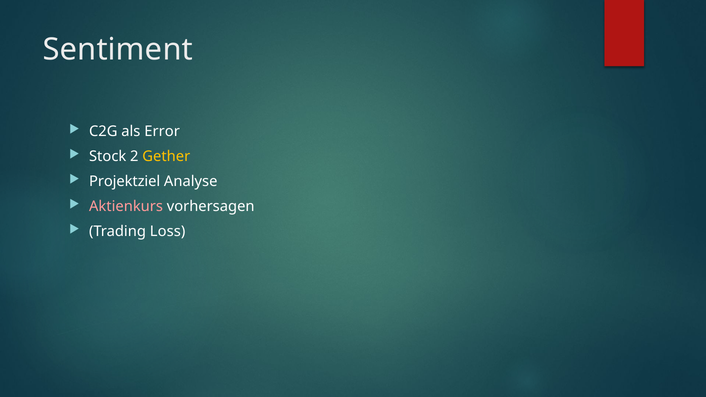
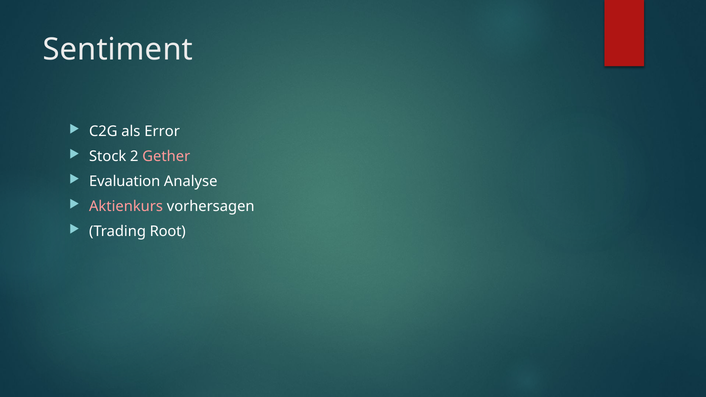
Gether colour: yellow -> pink (166, 156)
Projektziel: Projektziel -> Evaluation (125, 181)
Loss: Loss -> Root (168, 231)
